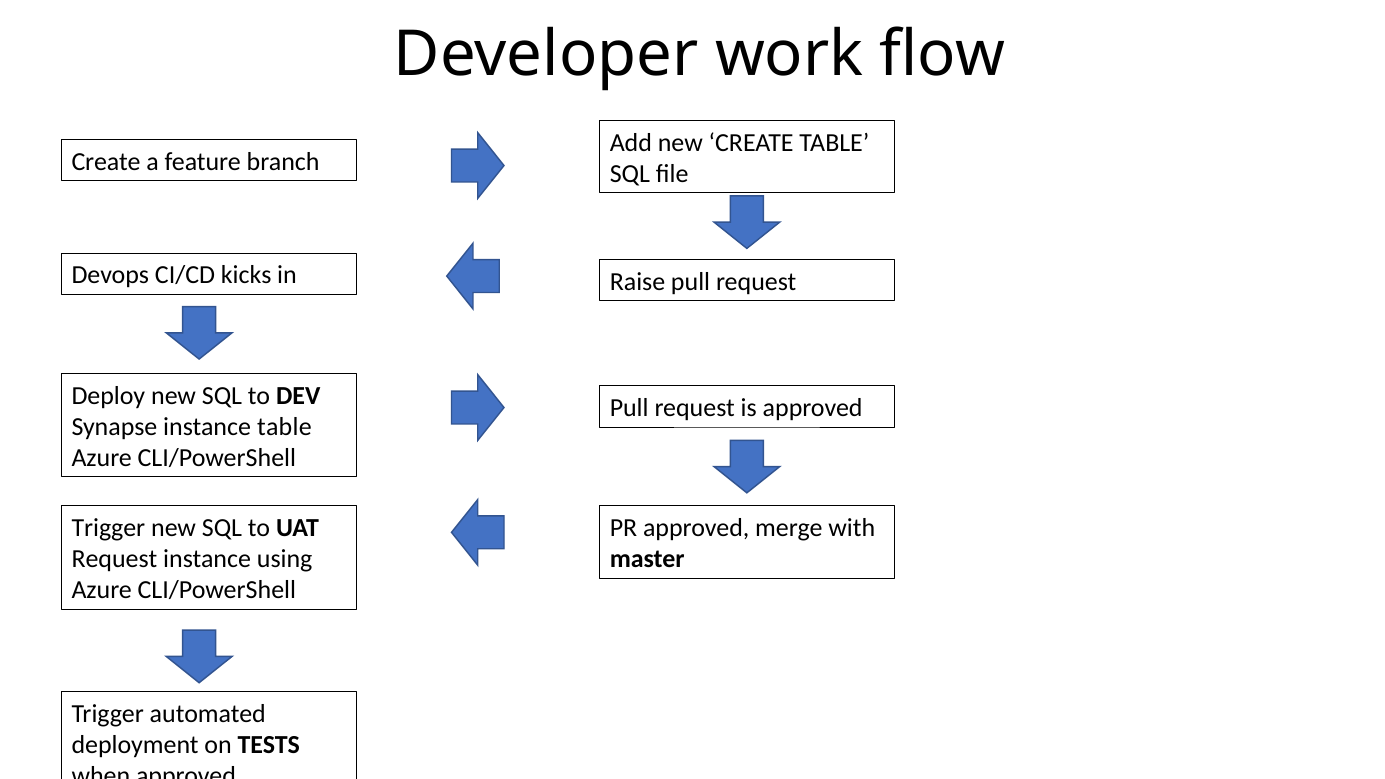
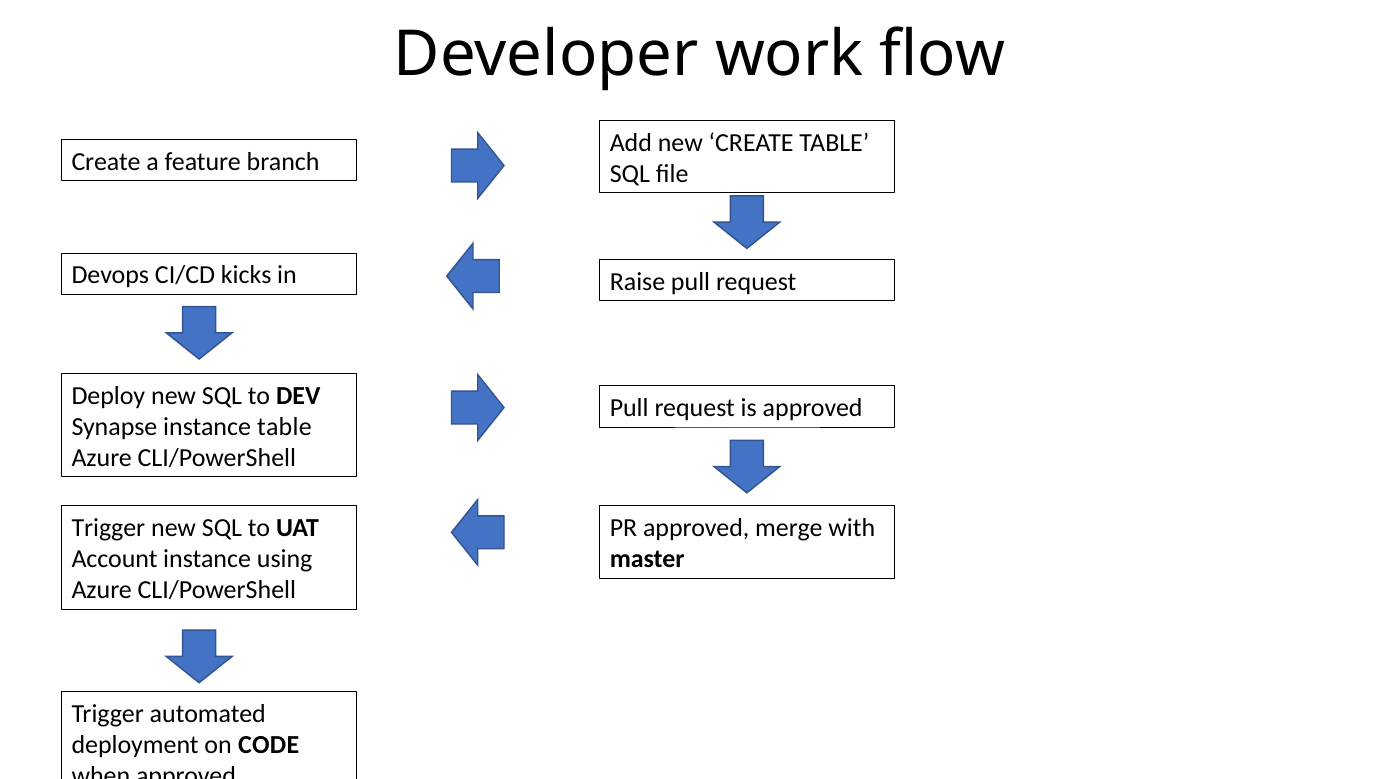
Request: Request -> Account (115, 559)
TESTS: TESTS -> CODE (269, 745)
